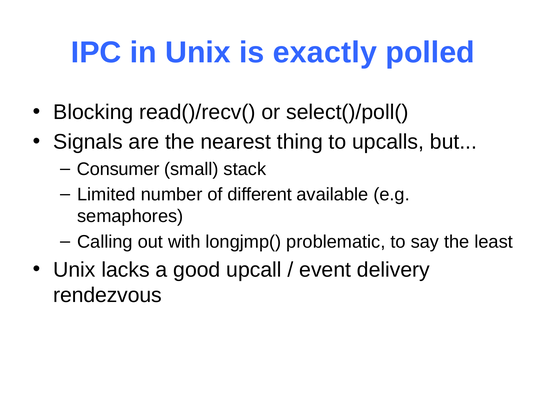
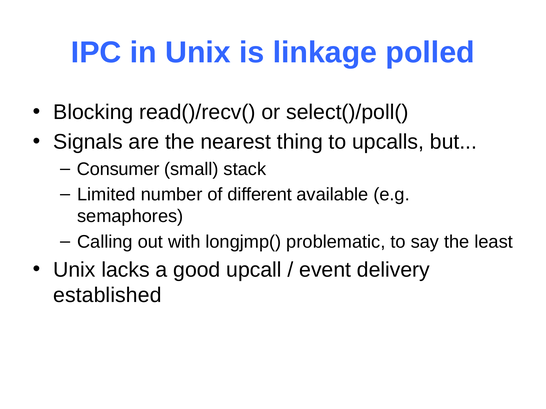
exactly: exactly -> linkage (325, 53)
rendezvous: rendezvous -> established (107, 296)
